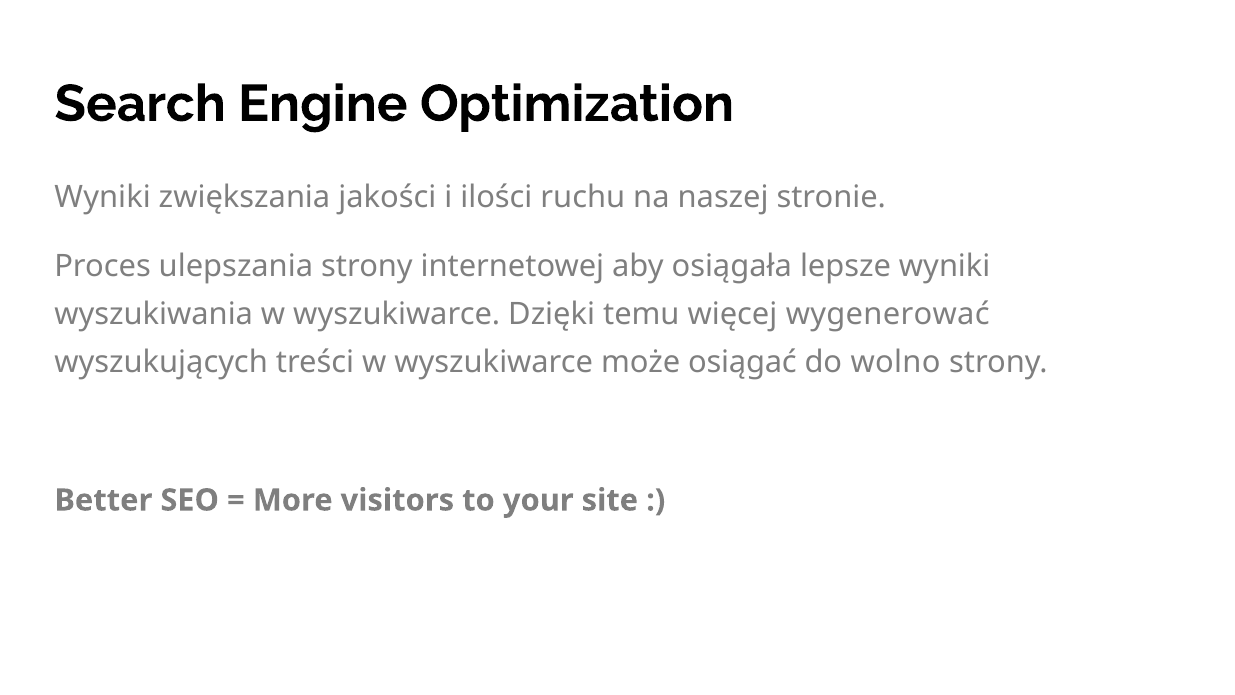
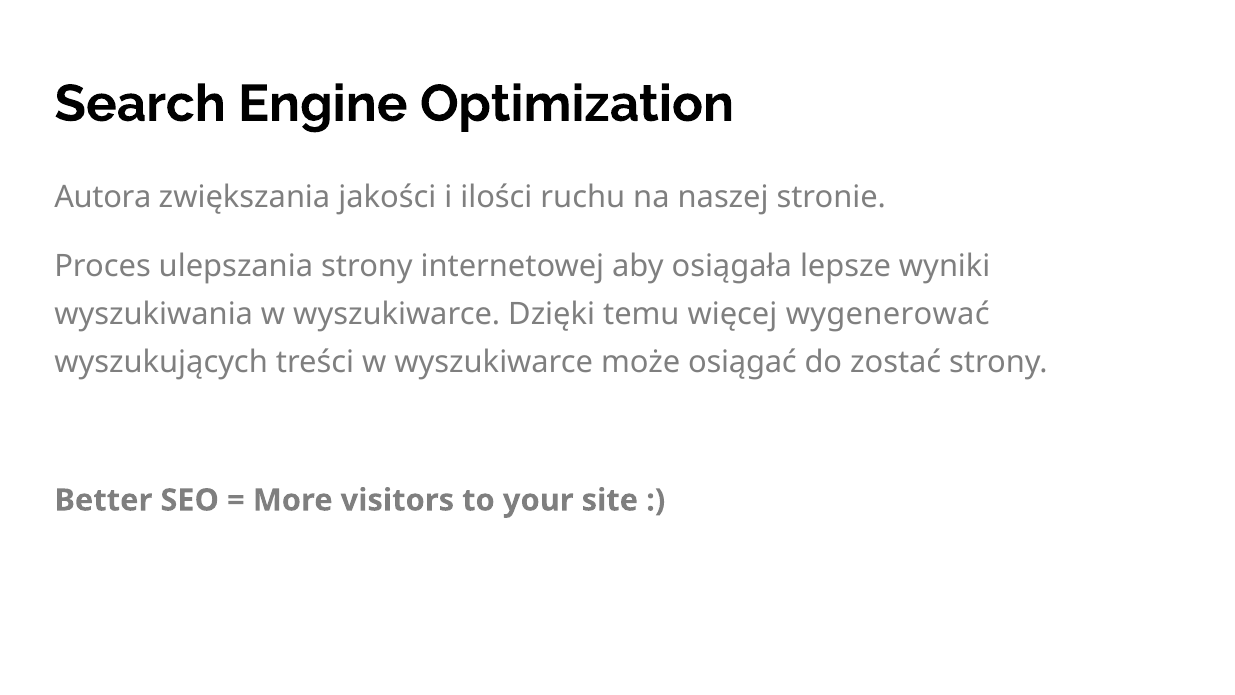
Wyniki: Wyniki -> Autora (103, 197)
wolno: wolno -> zostać (896, 362)
